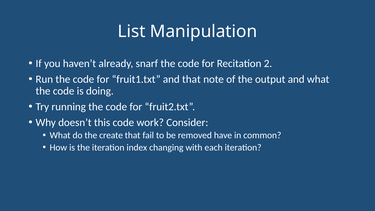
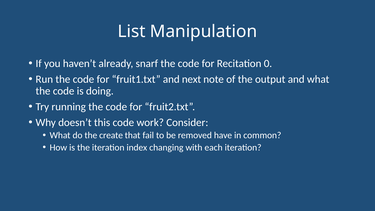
2: 2 -> 0 (268, 63)
and that: that -> next (192, 79)
